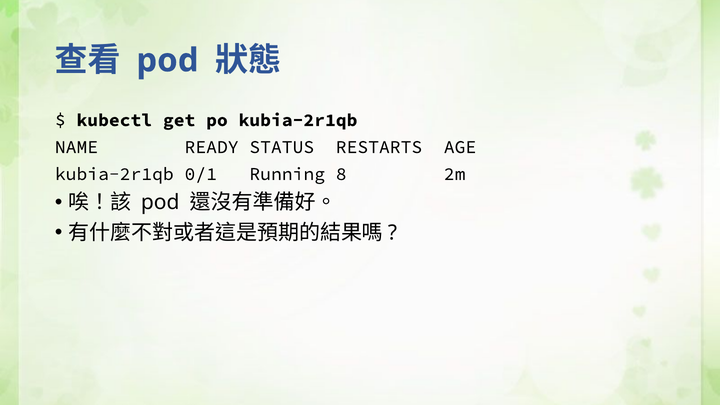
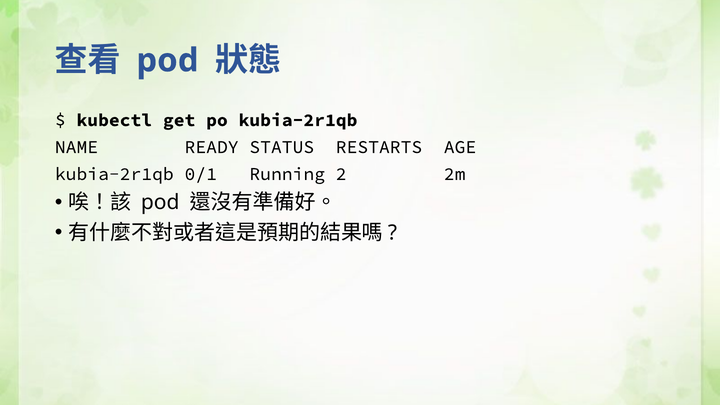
8: 8 -> 2 (341, 174)
